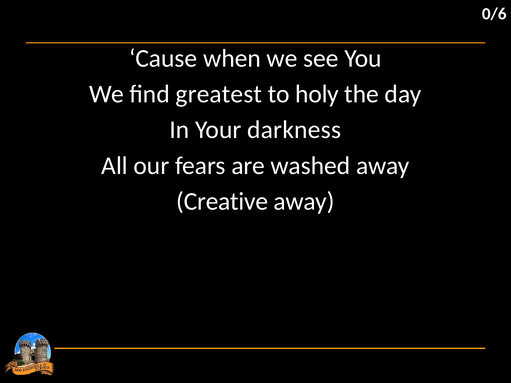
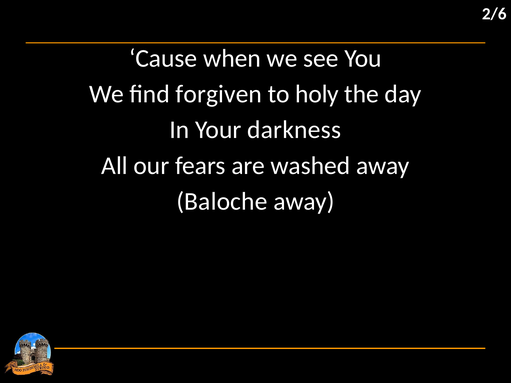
0/6: 0/6 -> 2/6 (494, 14)
greatest: greatest -> forgiven (219, 94)
Creative: Creative -> Baloche (222, 201)
